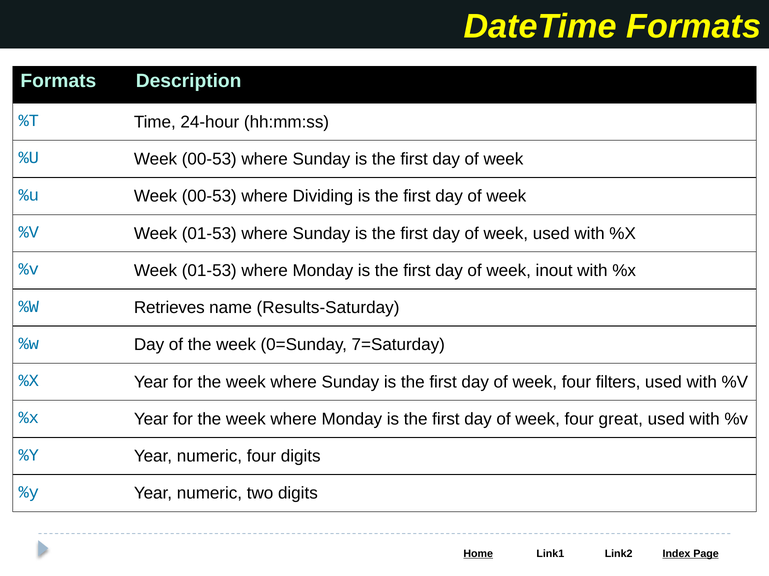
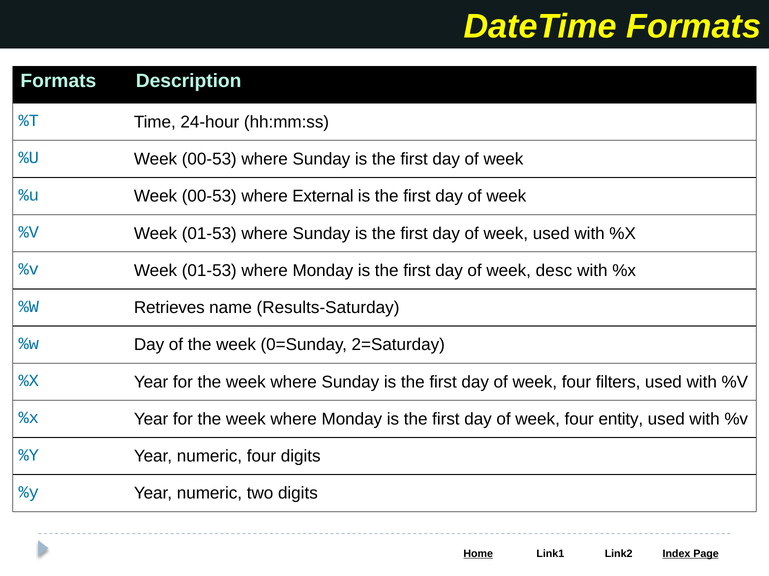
Dividing: Dividing -> External (323, 197)
inout: inout -> desc (554, 271)
7=Saturday: 7=Saturday -> 2=Saturday (398, 345)
great: great -> entity (621, 420)
